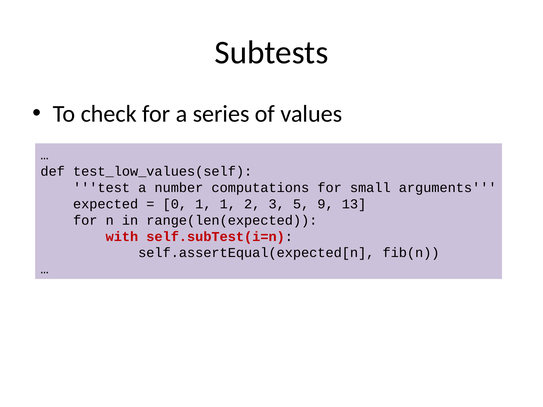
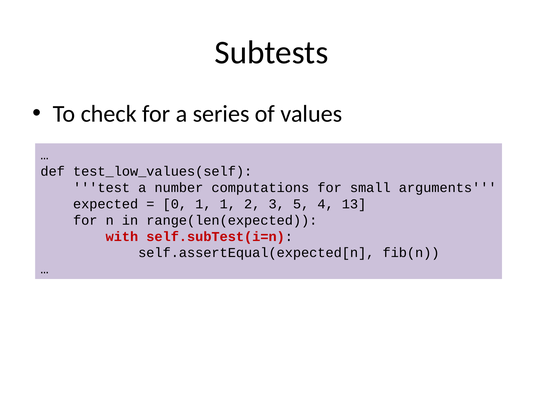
9: 9 -> 4 (326, 204)
